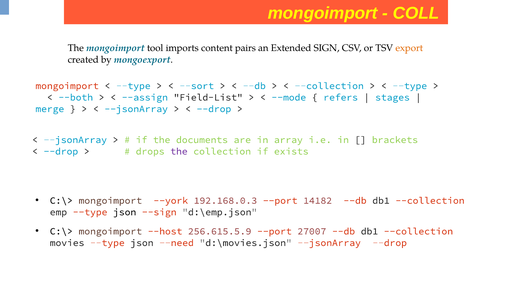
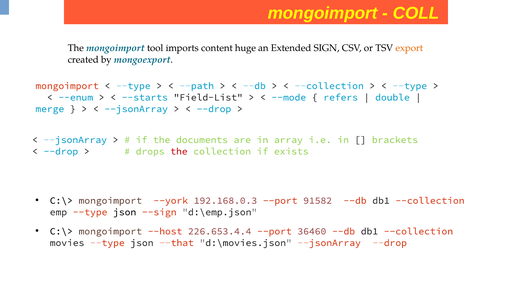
pairs: pairs -> huge (245, 48)
--sort: --sort -> --path (197, 86)
--both: --both -> --enum (76, 97)
--assign: --assign -> --starts (145, 97)
stages: stages -> double (393, 97)
the colour: purple -> red (179, 151)
14182: 14182 -> 91582 (318, 201)
256.615.5.9: 256.615.5.9 -> 226.653.4.4 (220, 231)
27007: 27007 -> 36460 (312, 231)
--need: --need -> --that (177, 243)
